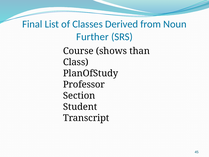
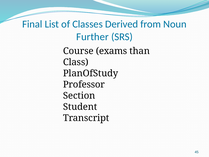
shows: shows -> exams (112, 51)
